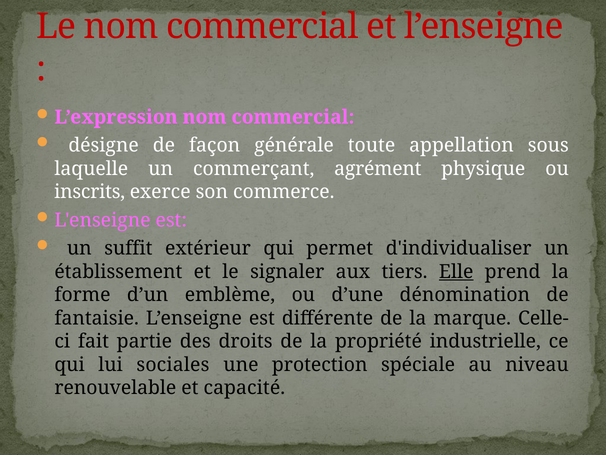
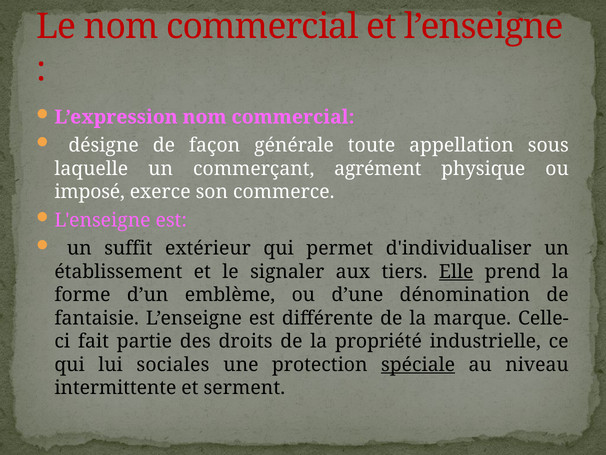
inscrits: inscrits -> imposé (90, 192)
spéciale underline: none -> present (418, 364)
renouvelable: renouvelable -> intermittente (115, 387)
capacité: capacité -> serment (244, 387)
